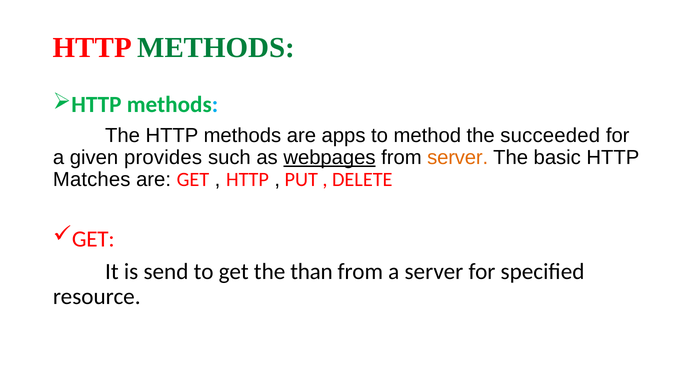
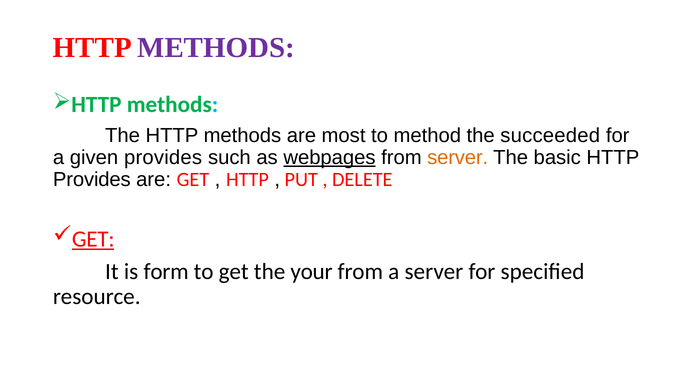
METHODS colour: green -> purple (216, 47)
apps: apps -> most (344, 136)
Matches: Matches -> Provides (92, 179)
GET underline: none -> present (93, 239)
send: send -> form (166, 271)
than: than -> your (312, 271)
